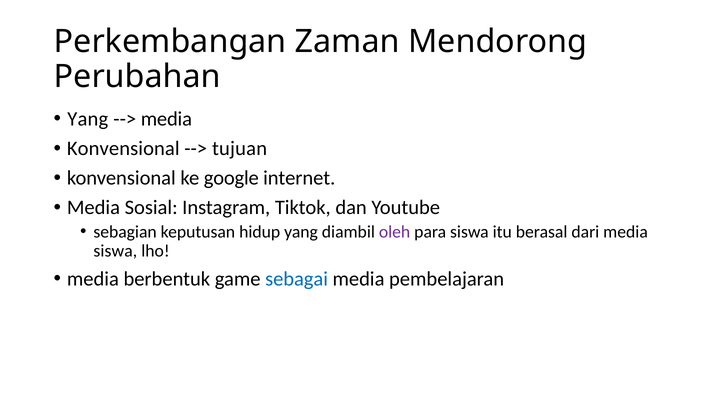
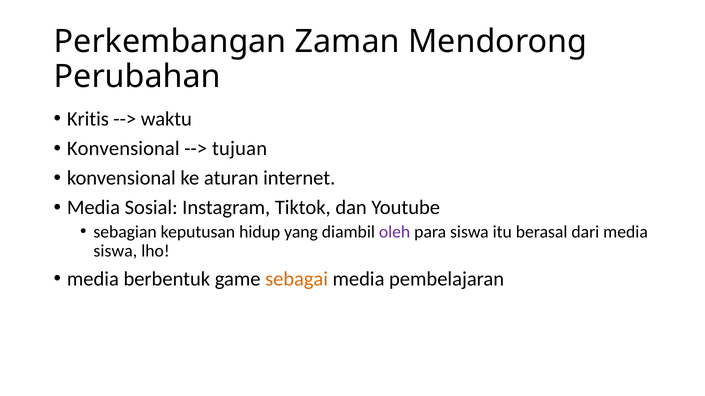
Yang: Yang -> Kritis (88, 119)
media: media -> waktu (166, 119)
google: google -> aturan (231, 178)
sebagai colour: blue -> orange (297, 279)
